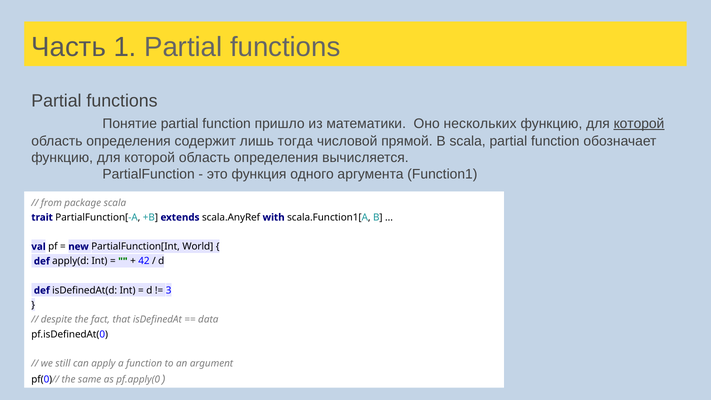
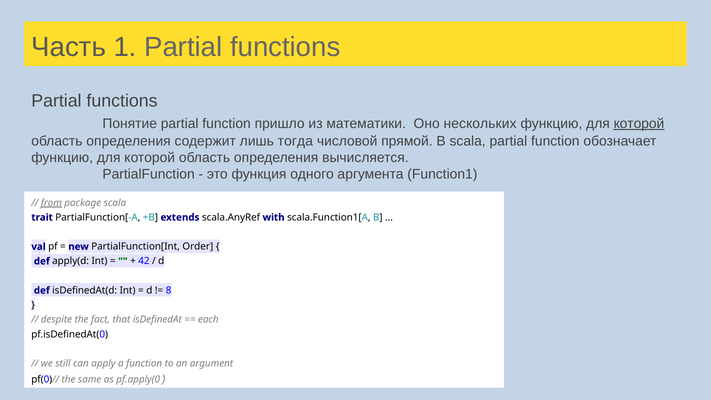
from underline: none -> present (51, 203)
World: World -> Order (198, 247)
3: 3 -> 8 (169, 290)
data: data -> each (208, 320)
